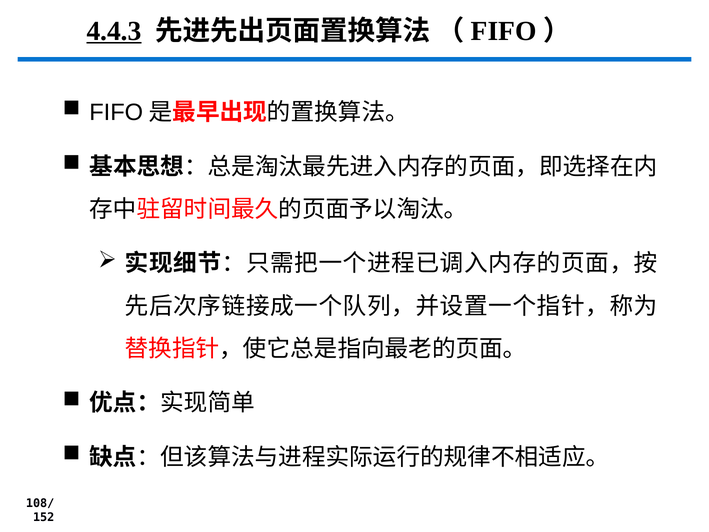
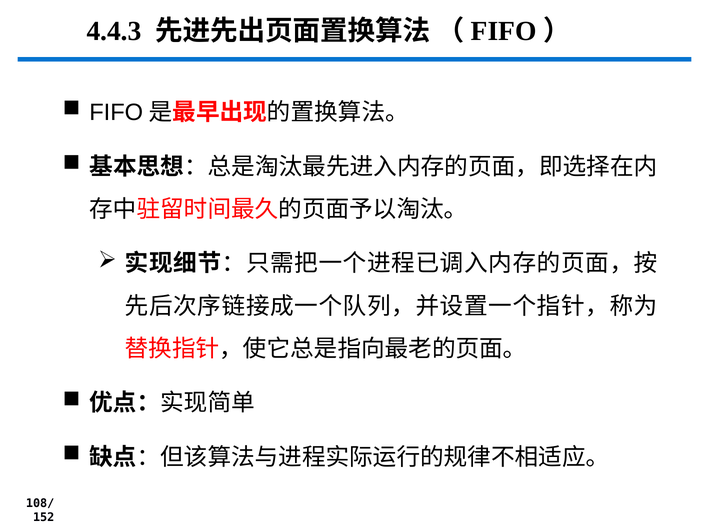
4.4.3 underline: present -> none (114, 31)
